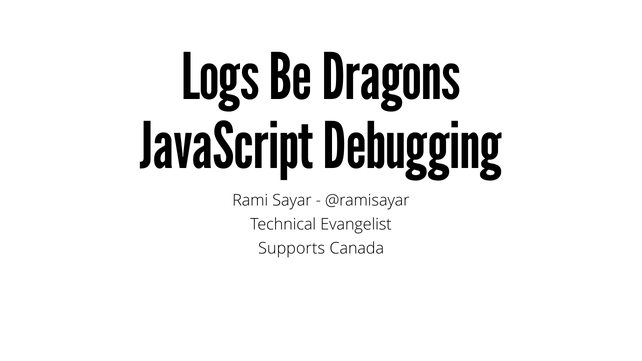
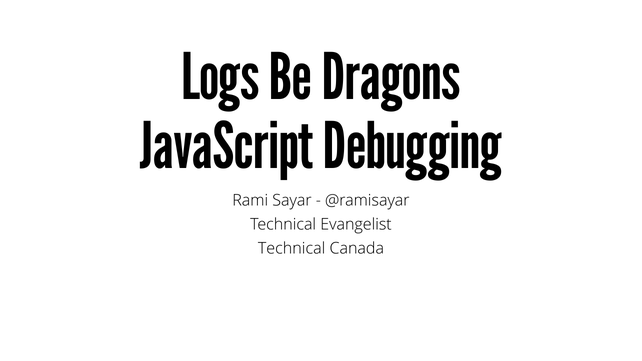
Supports: Supports -> Technical (292, 249)
